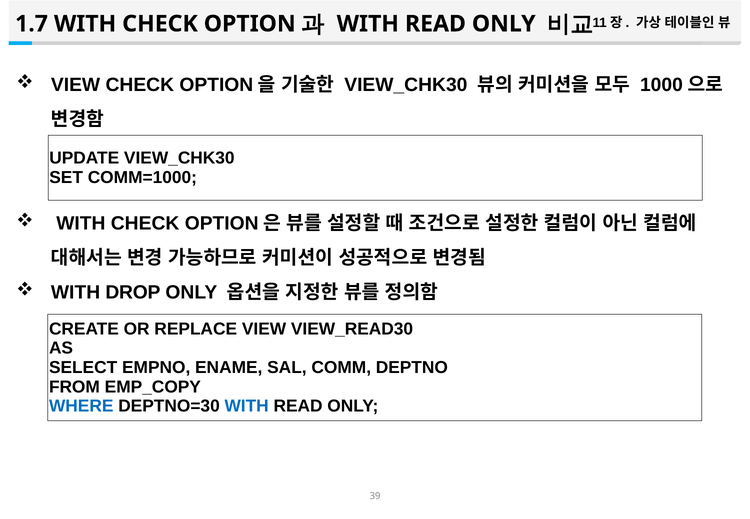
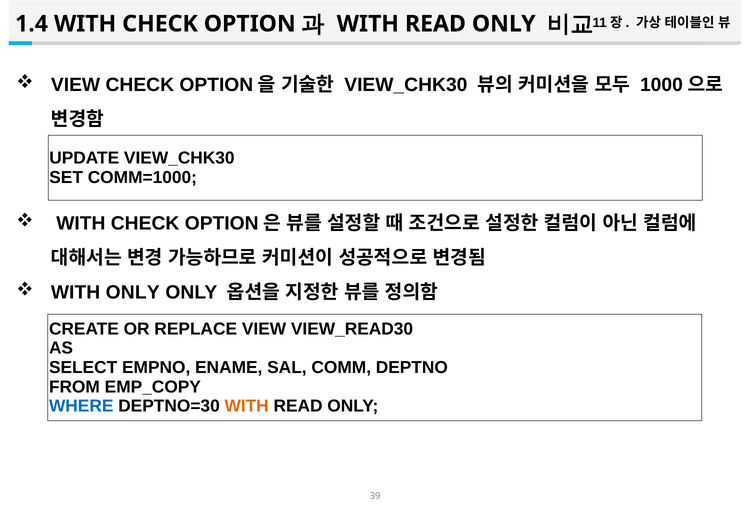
1.7: 1.7 -> 1.4 (32, 24)
WITH DROP: DROP -> ONLY (133, 293)
WITH colour: blue -> orange (247, 407)
